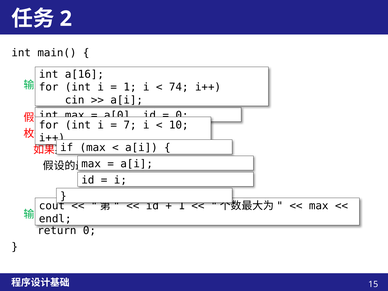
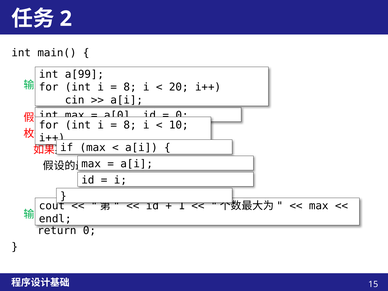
a[16: a[16 -> a[99 (84, 74)
1: 1 -> 8 (130, 87)
74: 74 -> 20 (179, 87)
7: 7 -> 8 (130, 125)
